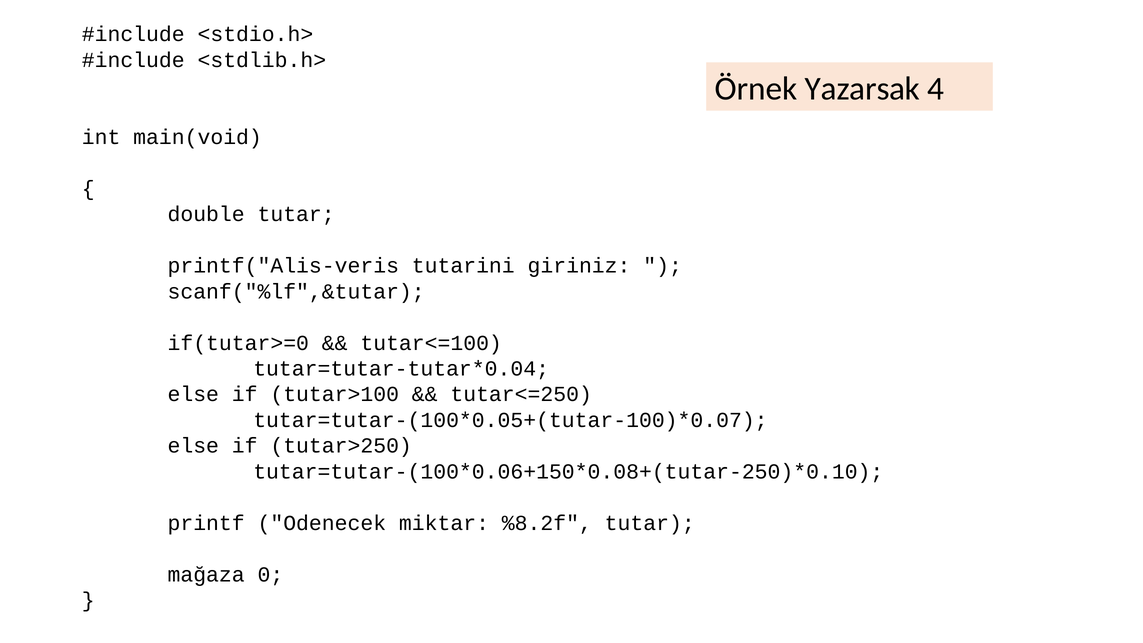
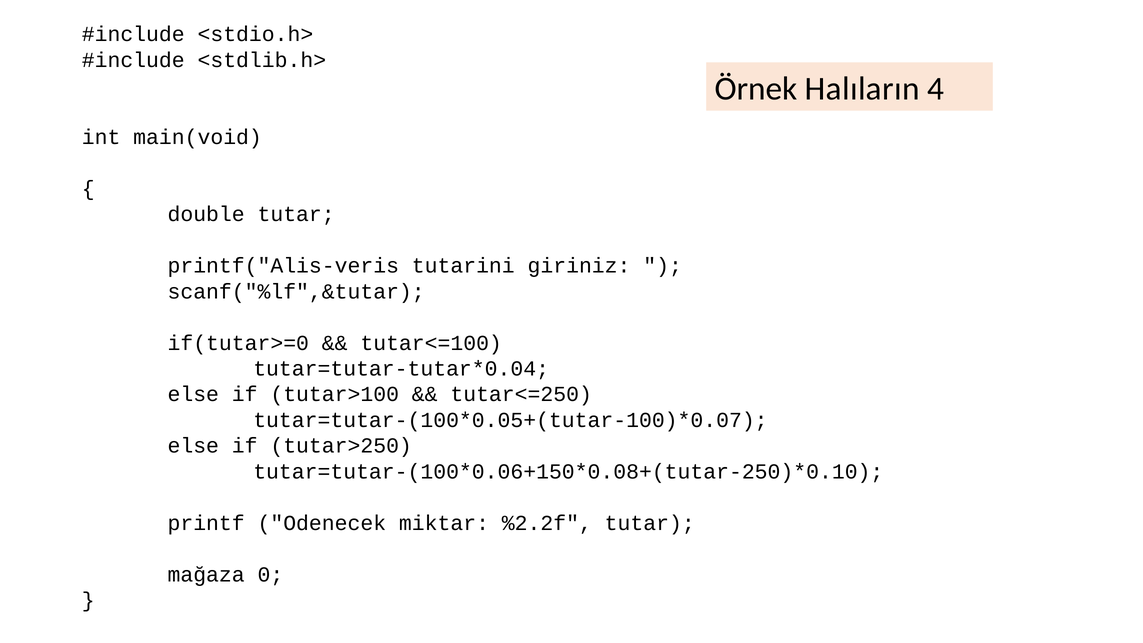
Yazarsak: Yazarsak -> Halıların (862, 89)
%8.2f: %8.2f -> %2.2f (547, 523)
